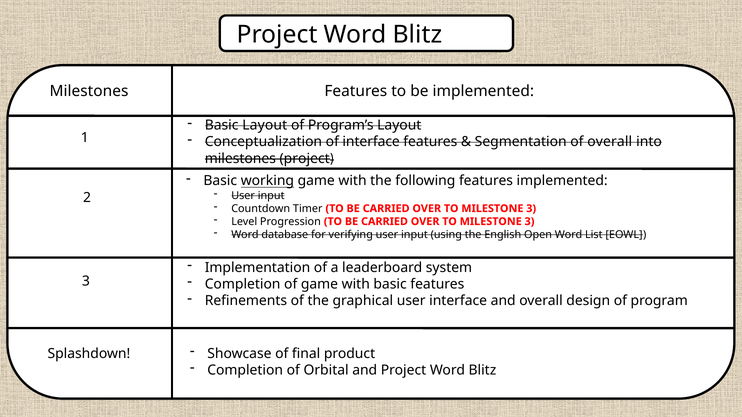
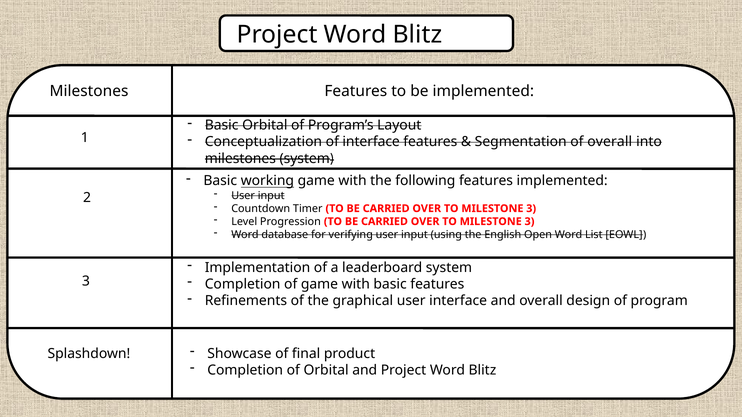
Basic Layout: Layout -> Orbital (265, 125)
milestones project: project -> system (305, 159)
